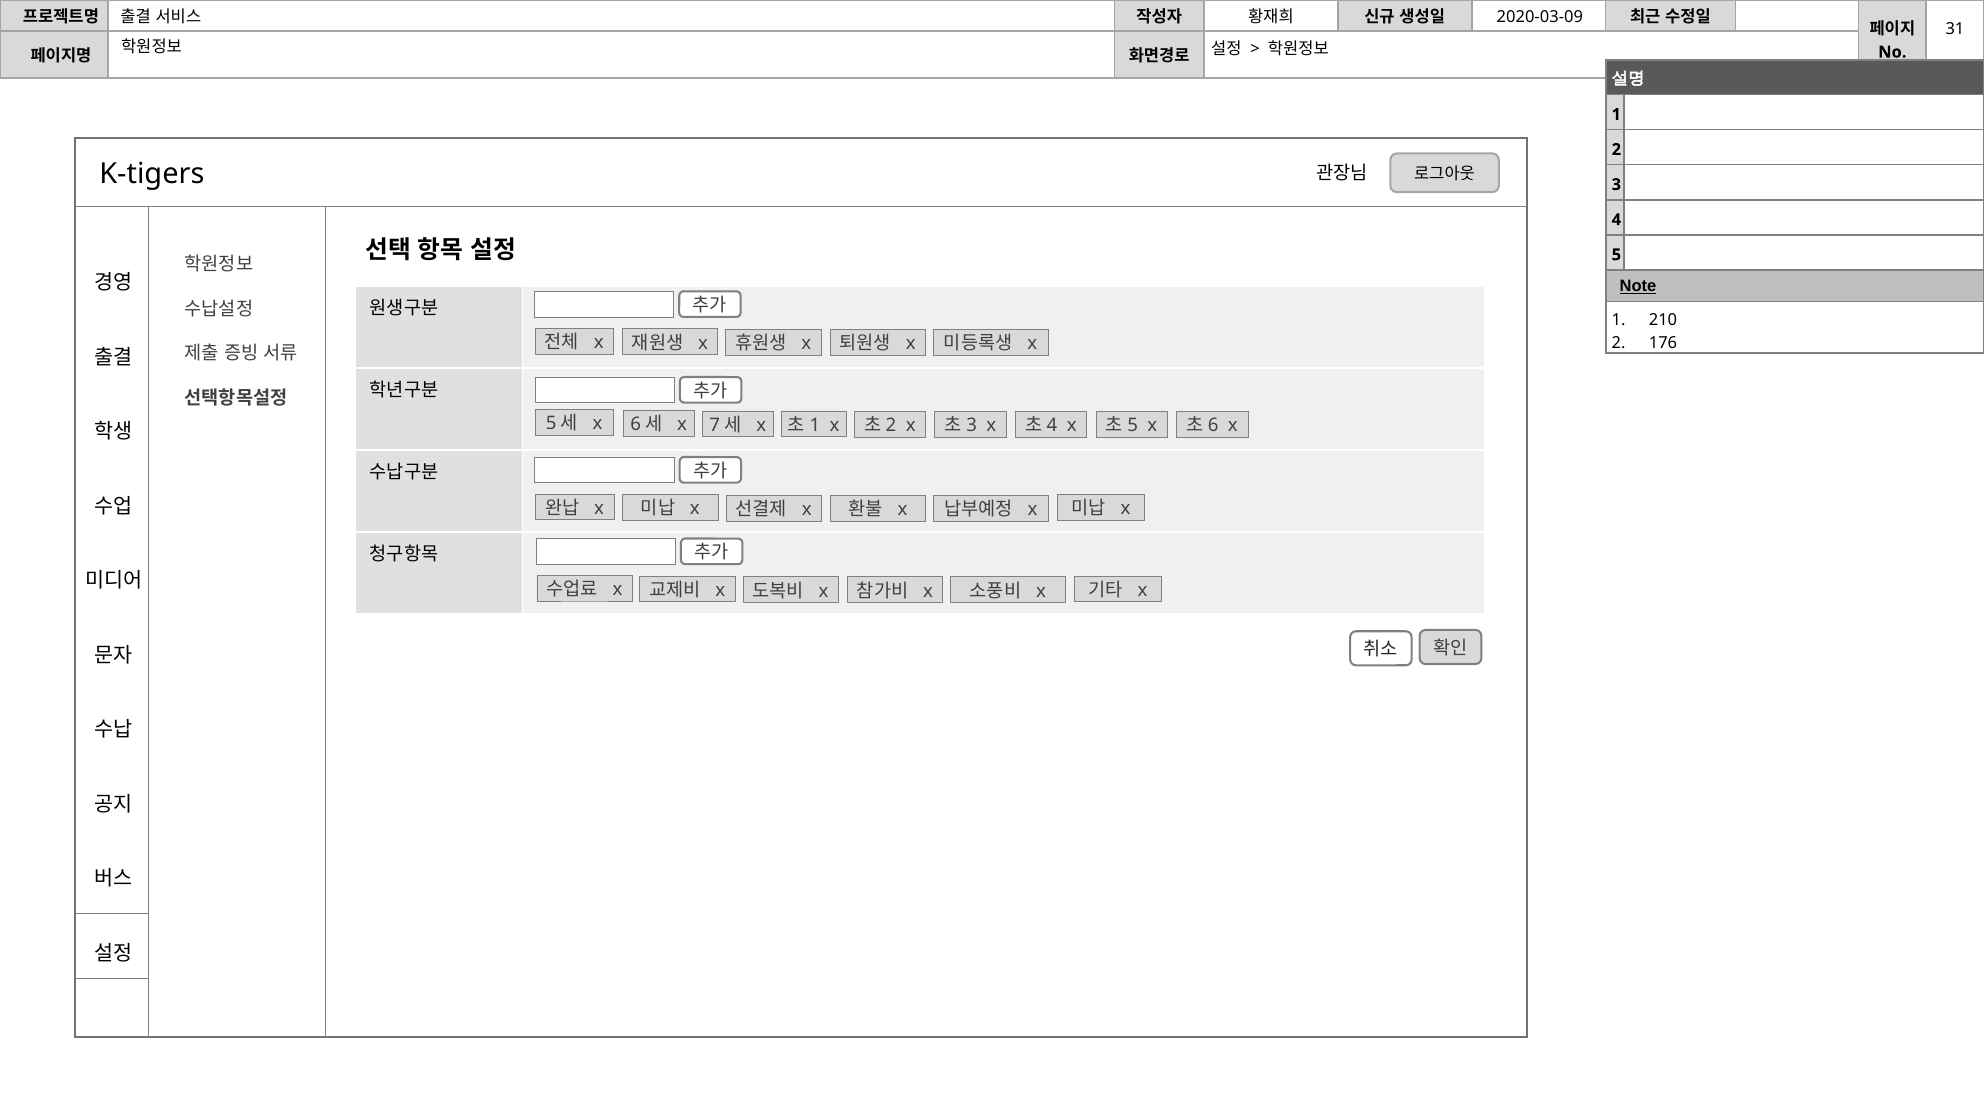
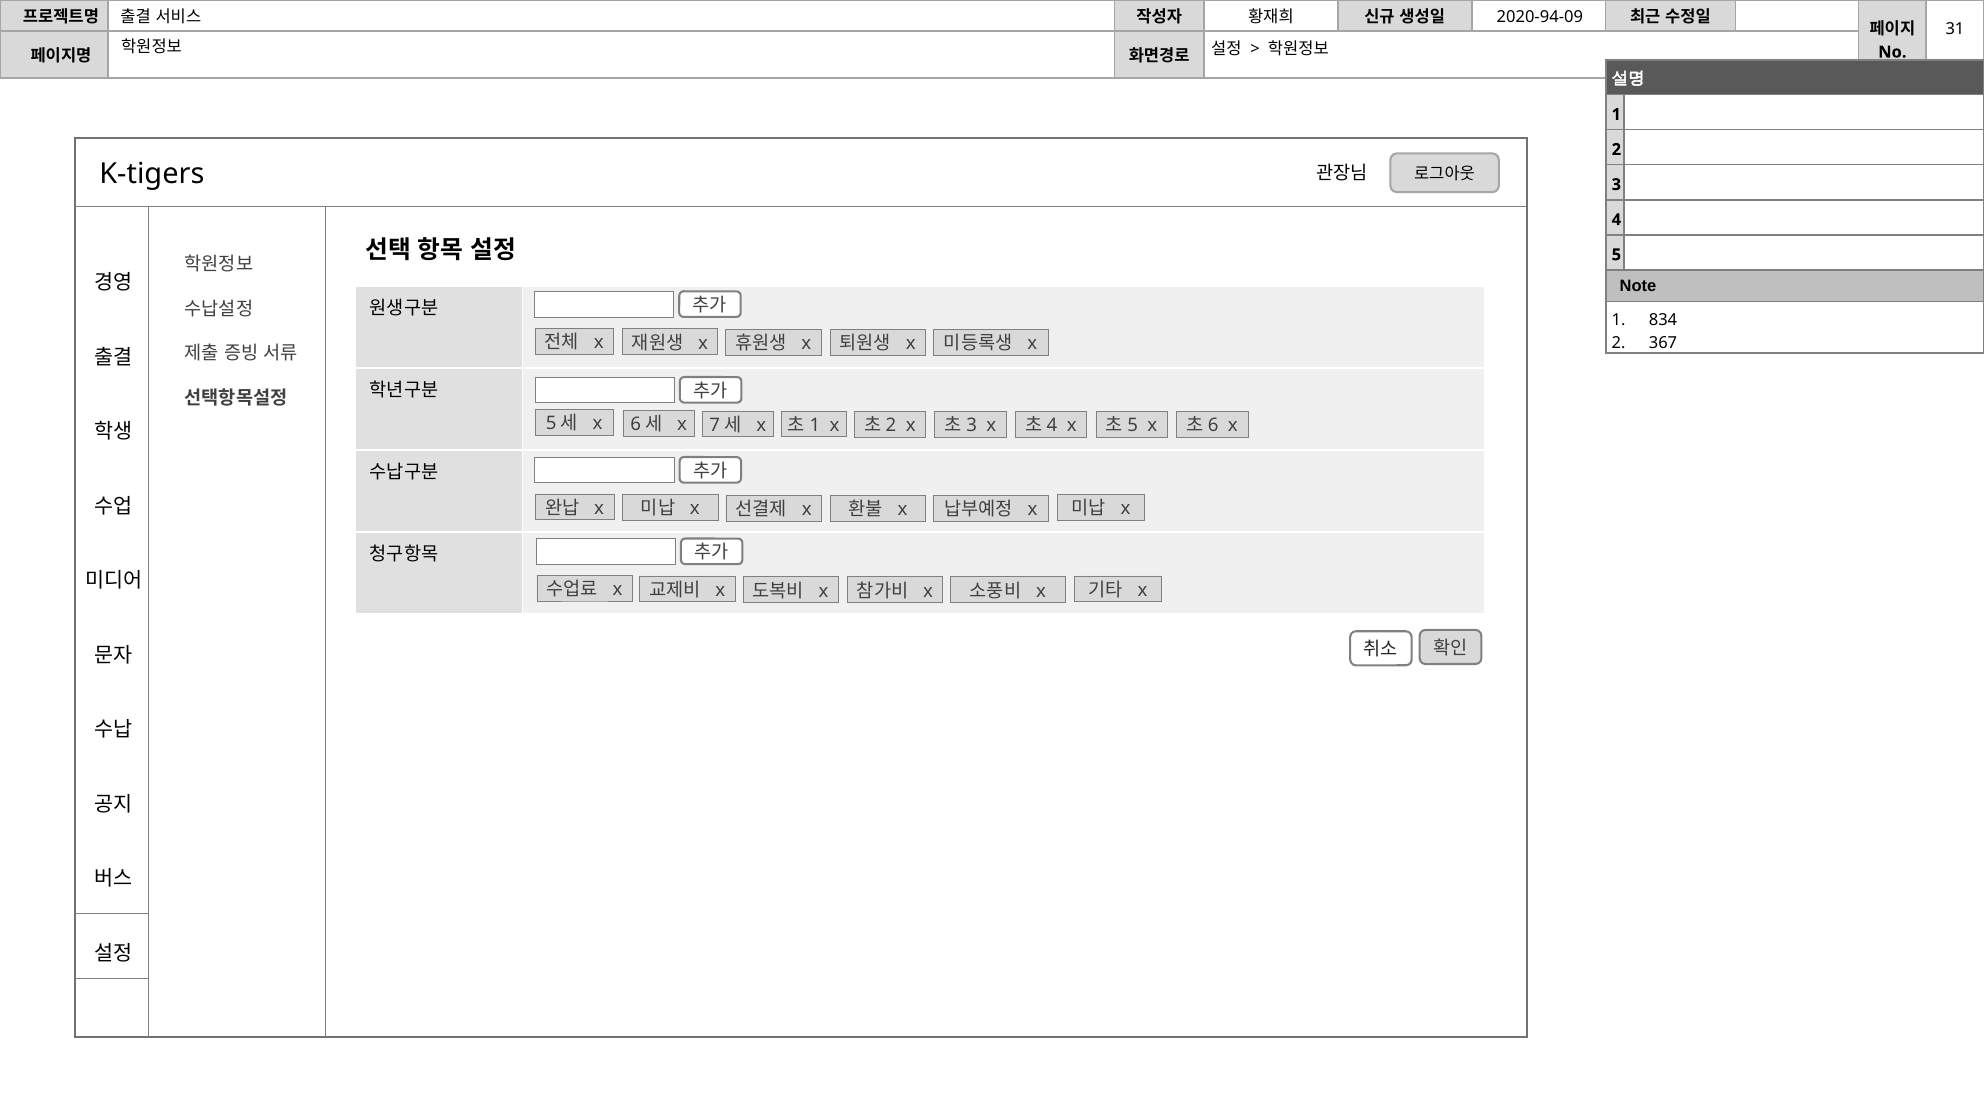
2020-03-09: 2020-03-09 -> 2020-94-09 (1540, 17)
Note underline: present -> none (1638, 286)
210: 210 -> 834 (1663, 320)
176: 176 -> 367 (1663, 343)
